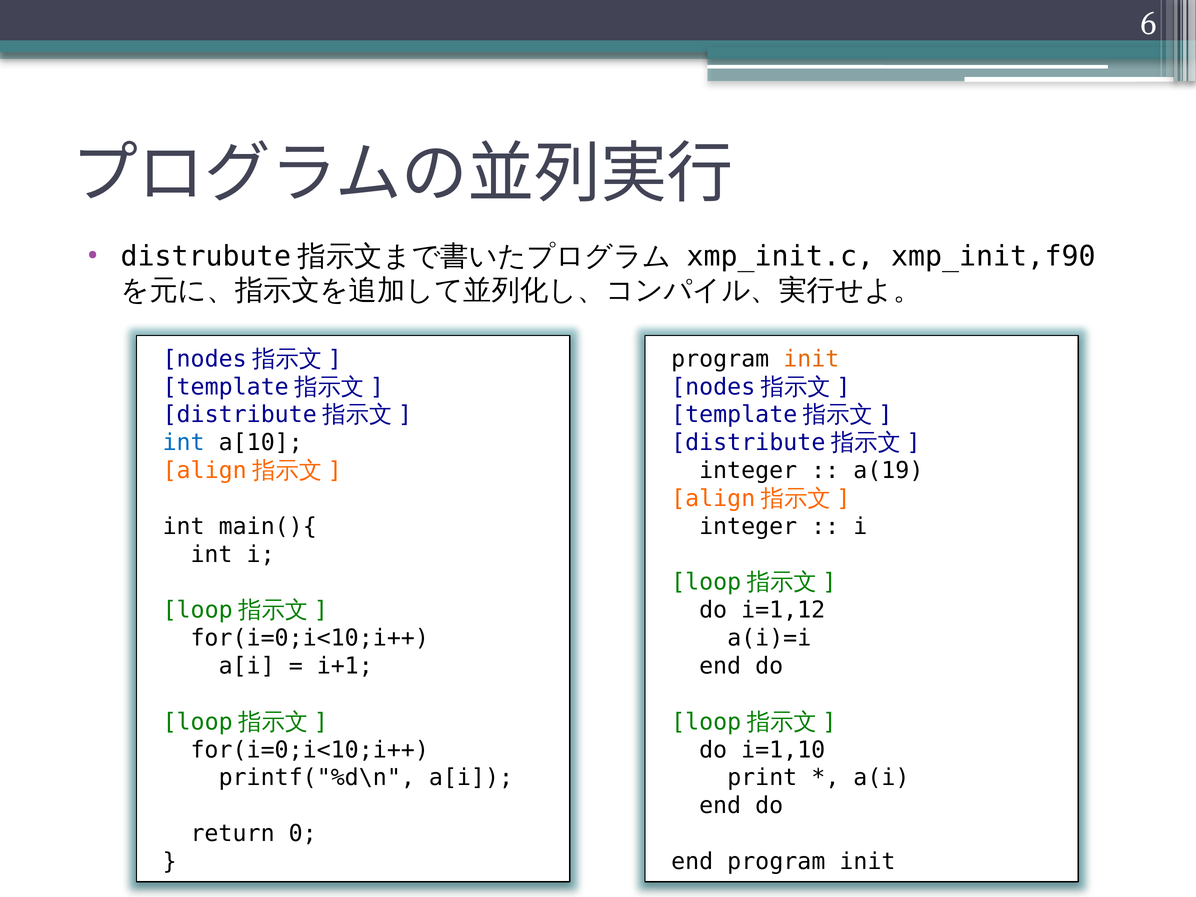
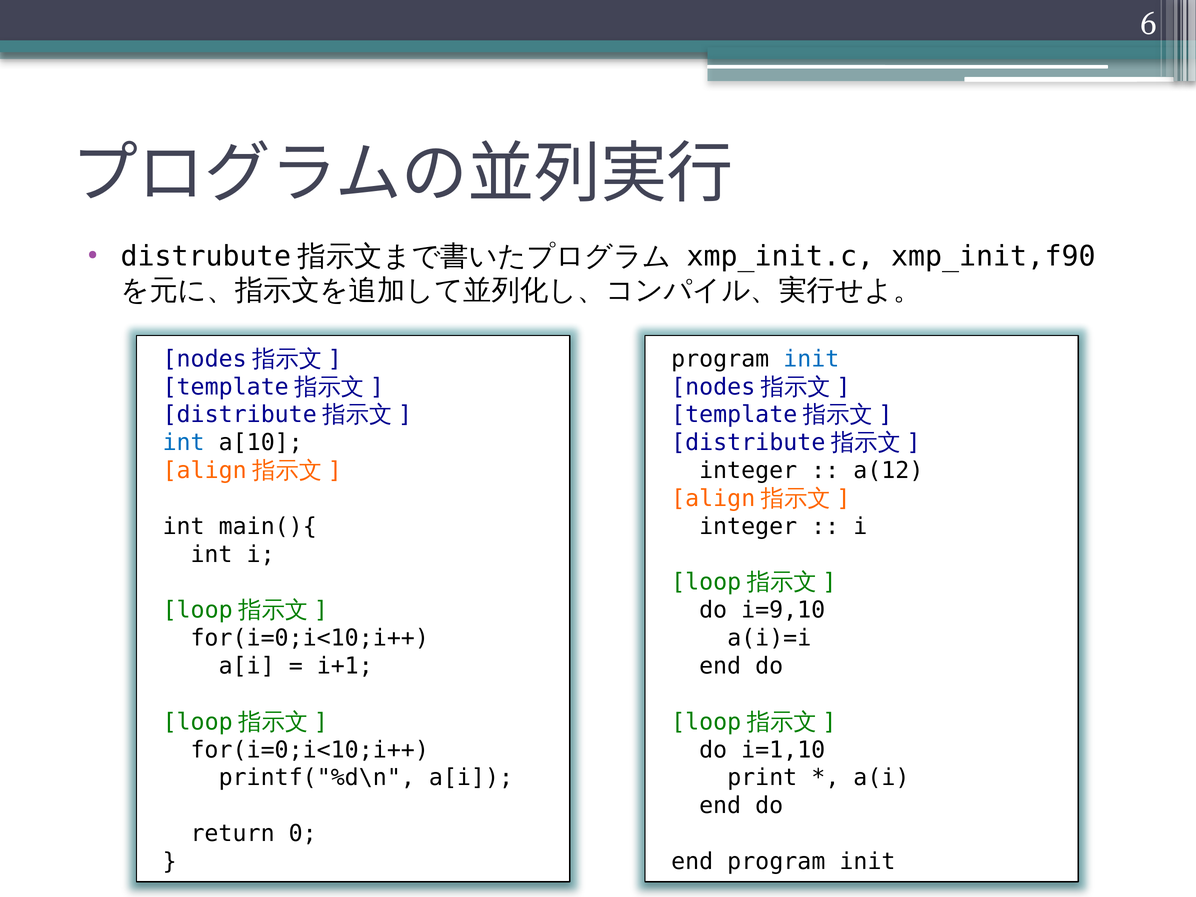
init colour: orange -> blue (811, 359)
a(19: a(19 -> a(12 (888, 471)
i=1,12: i=1,12 -> i=9,10 (783, 610)
